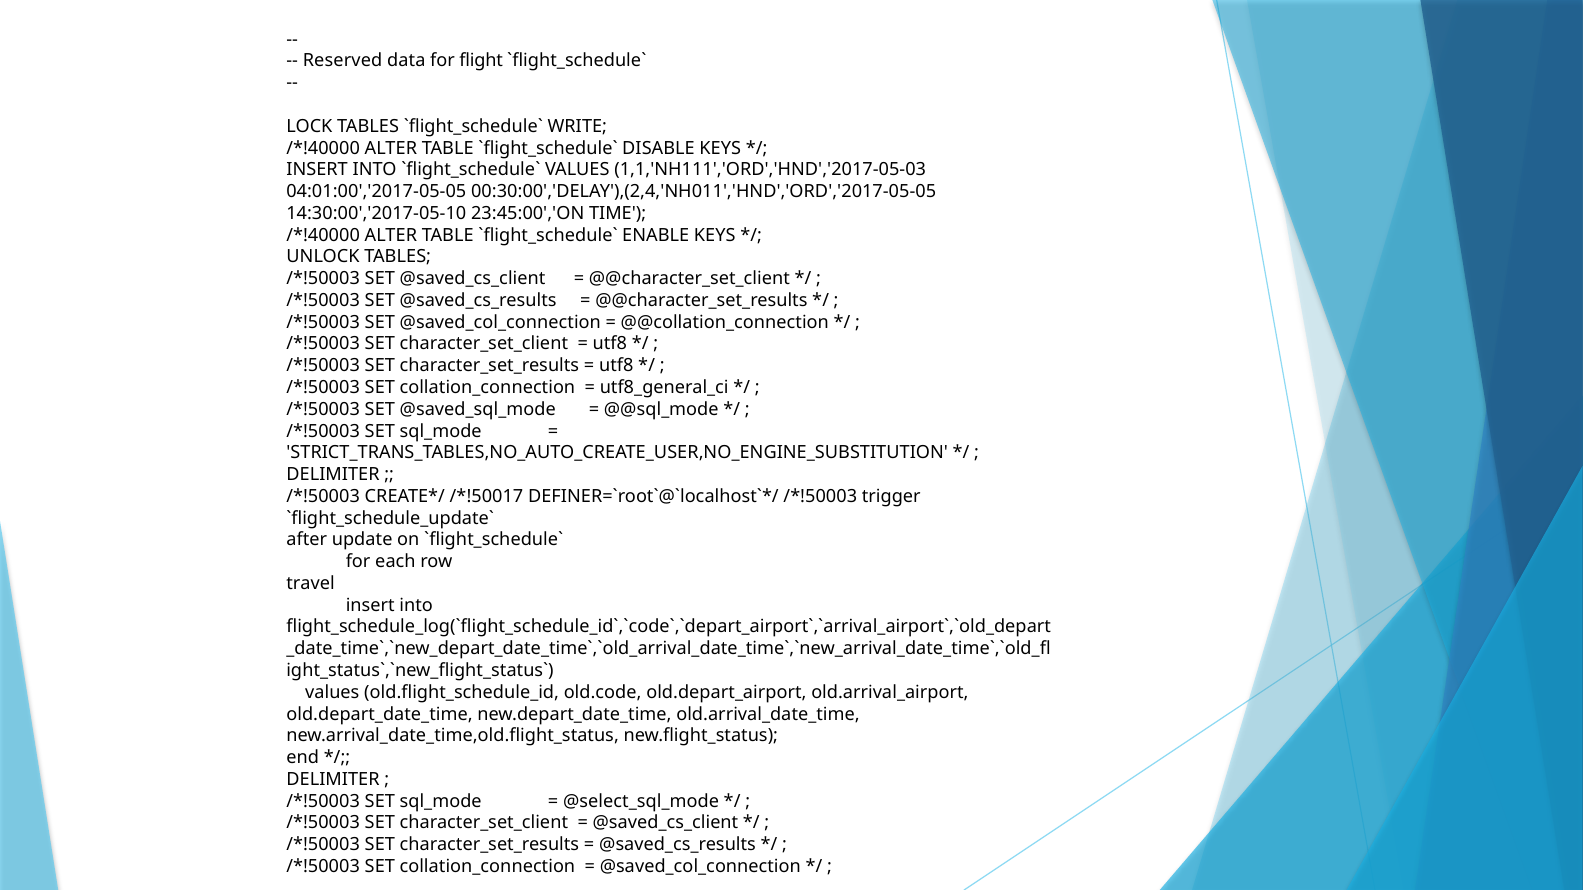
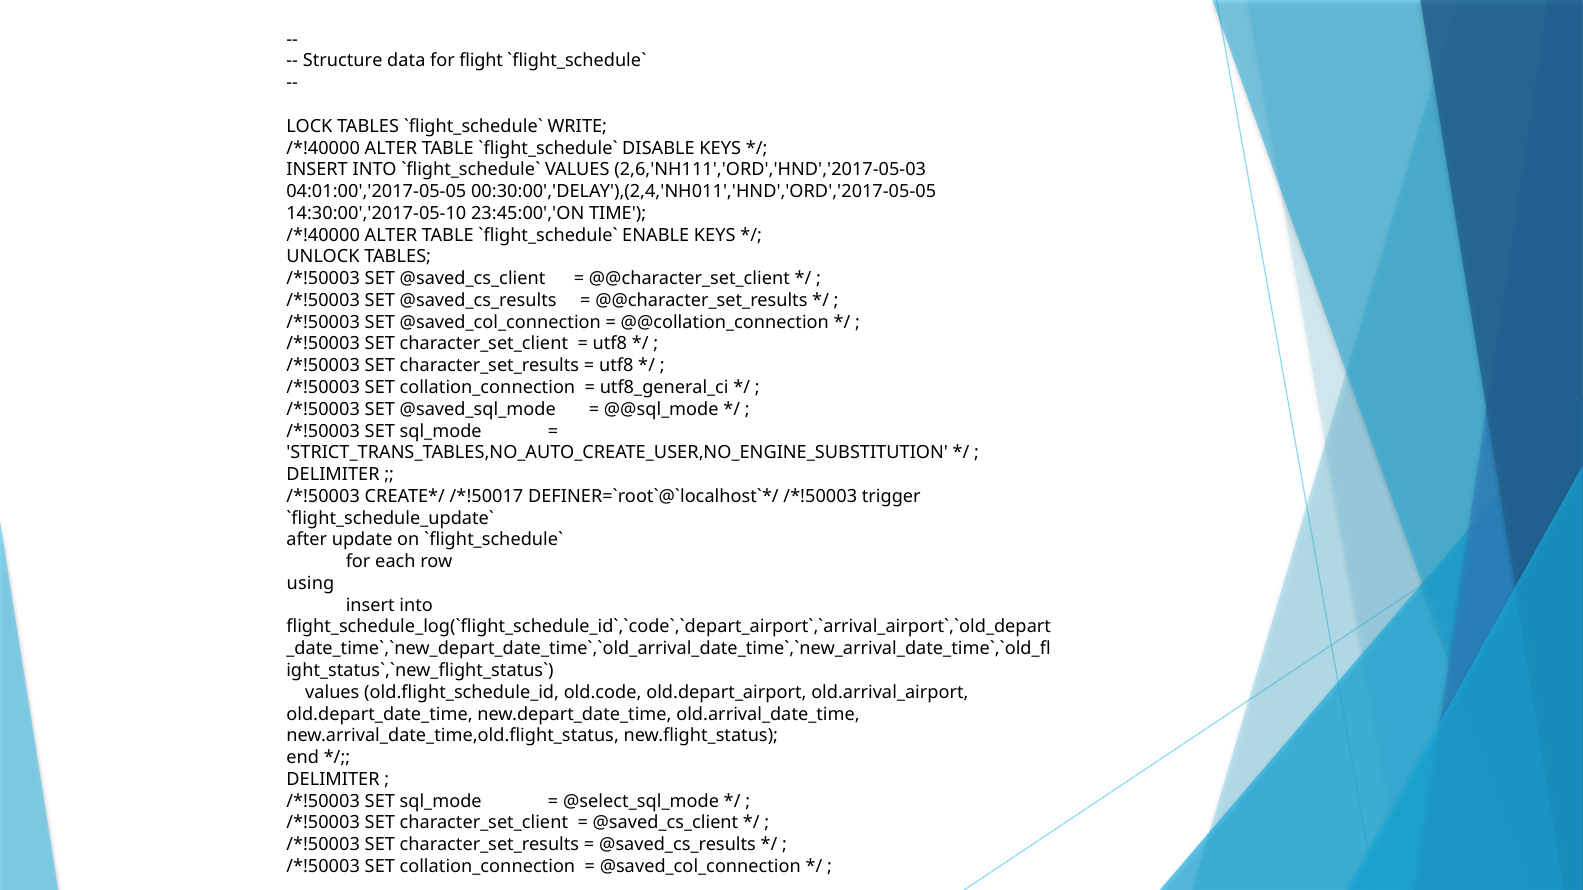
Reserved: Reserved -> Structure (343, 61)
1,1,'NH111','ORD','HND','2017-05-03: 1,1,'NH111','ORD','HND','2017-05-03 -> 2,6,'NH111','ORD','HND','2017-05-03 (770, 170)
travel: travel -> using (311, 584)
